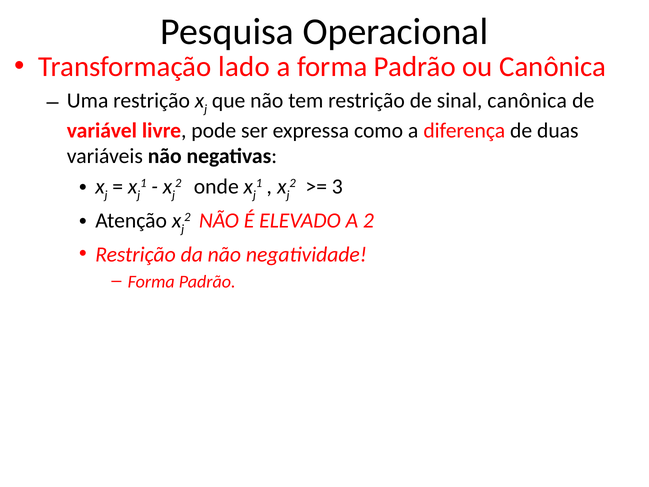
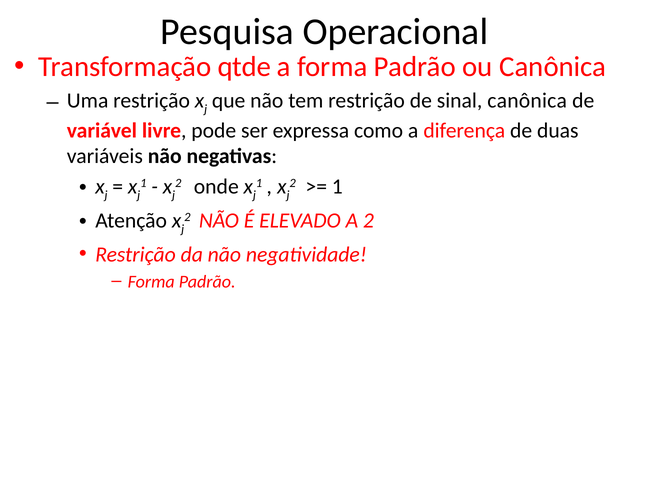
lado: lado -> qtde (244, 67)
3: 3 -> 1 (337, 187)
